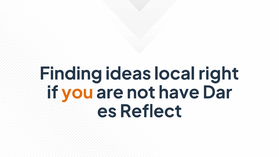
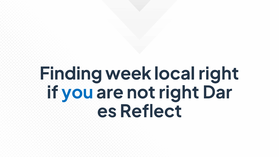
ideas: ideas -> week (128, 74)
you colour: orange -> blue (77, 93)
not have: have -> right (179, 93)
